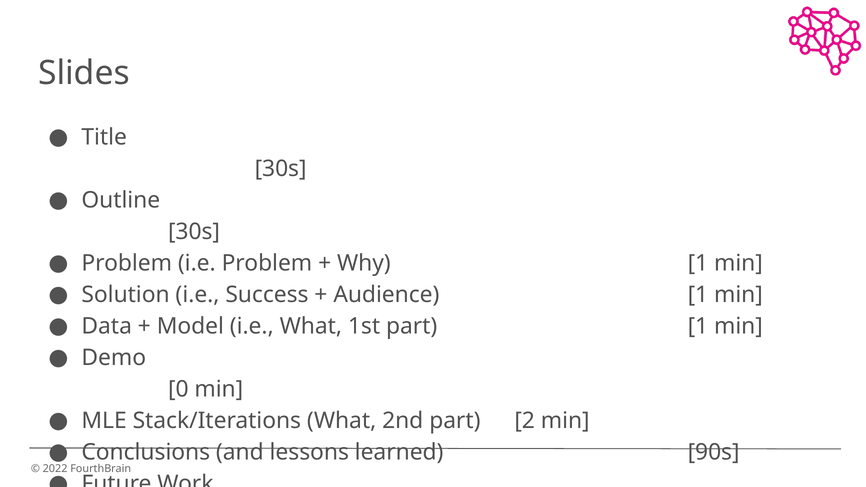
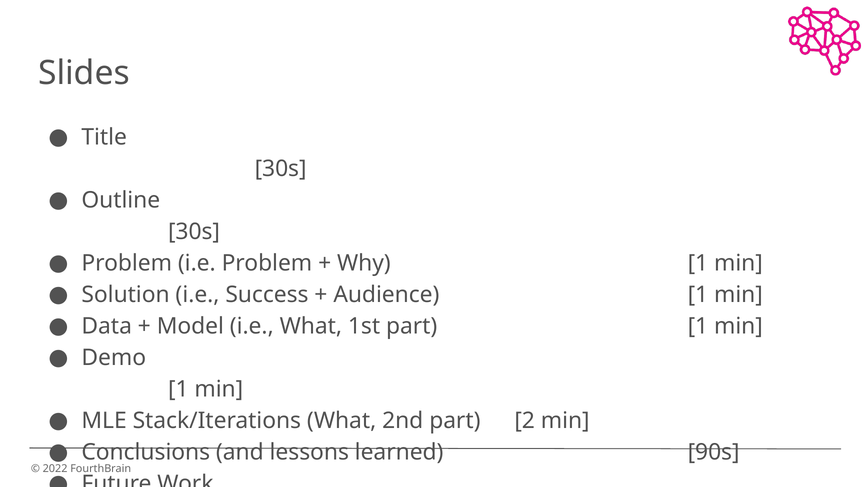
0: 0 -> 1 (178, 389)
